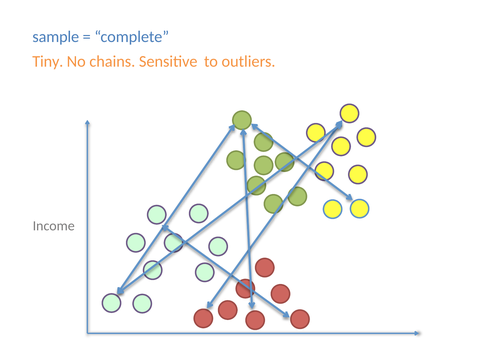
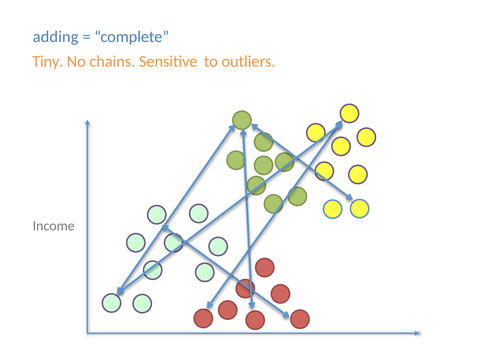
sample: sample -> adding (56, 37)
